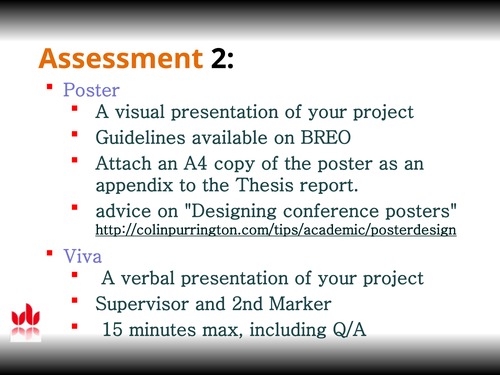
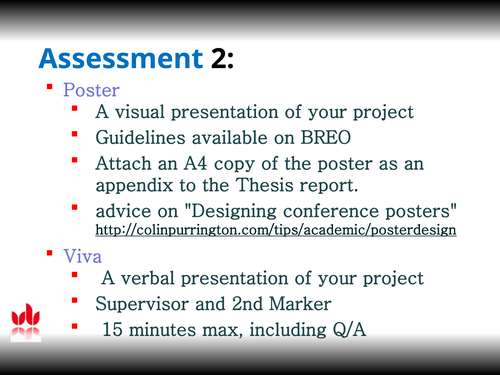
Assessment colour: orange -> blue (121, 59)
